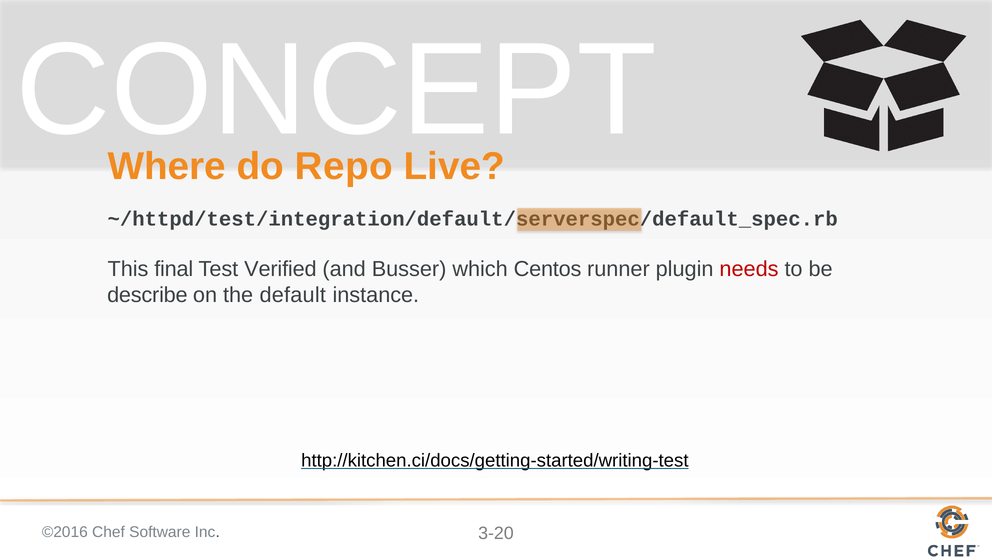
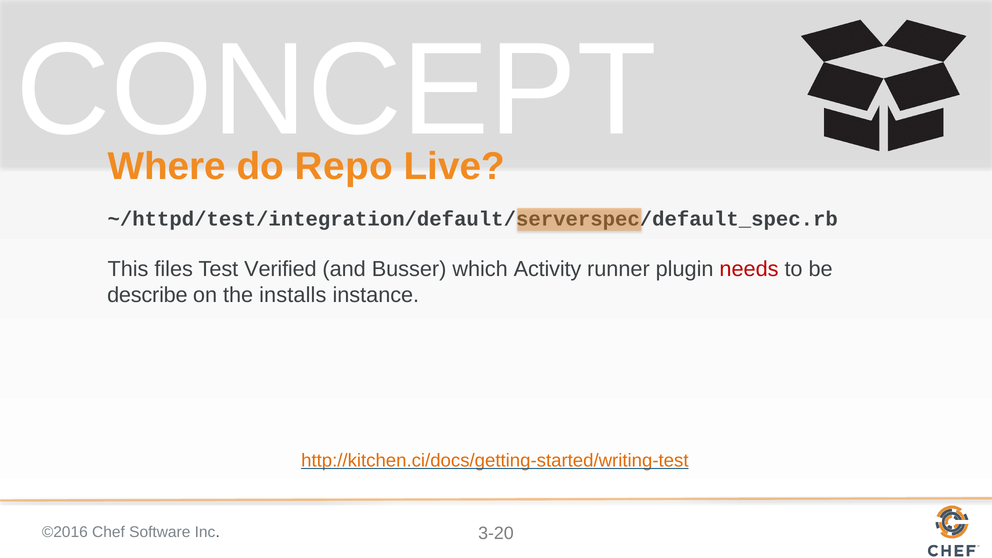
final: final -> files (174, 269)
Centos: Centos -> Activity (548, 269)
default: default -> installs (293, 295)
http://kitchen.ci/docs/getting-started/writing-test colour: black -> orange (495, 461)
